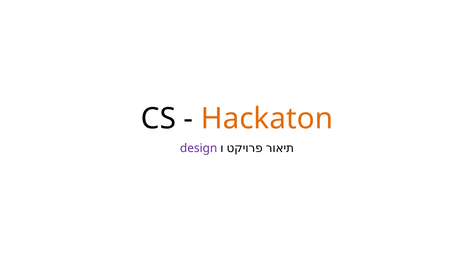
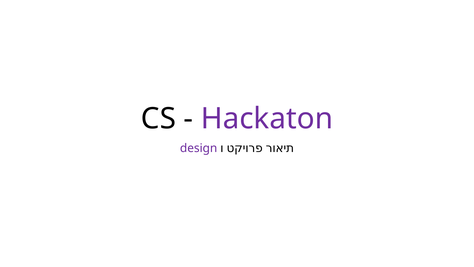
Hackaton colour: orange -> purple (267, 118)
